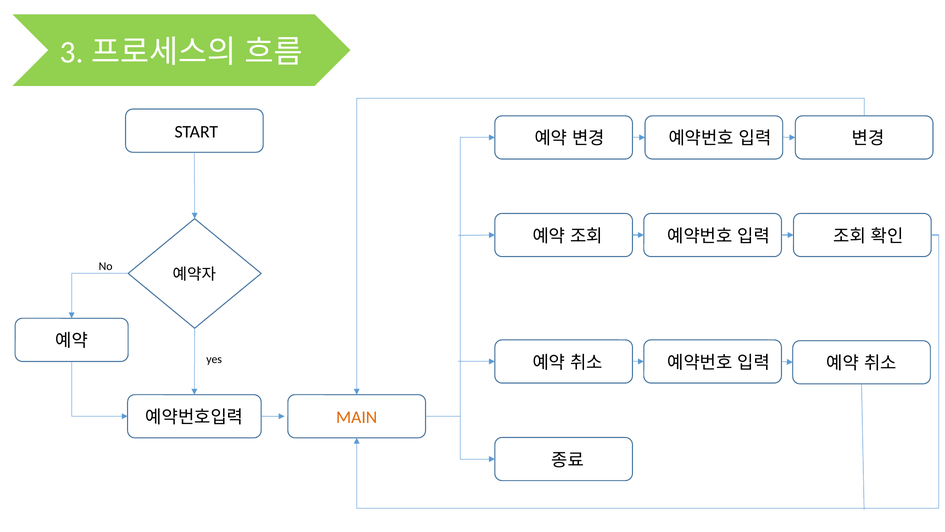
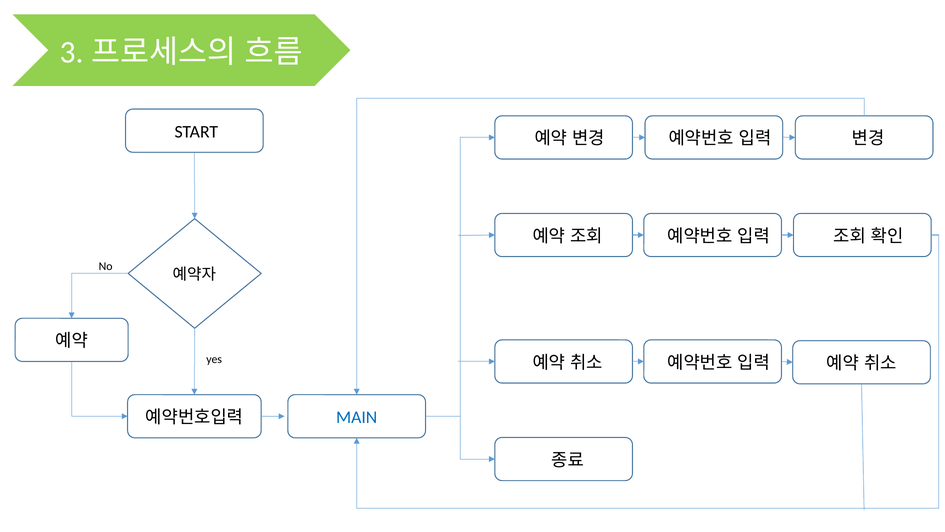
MAIN colour: orange -> blue (357, 417)
